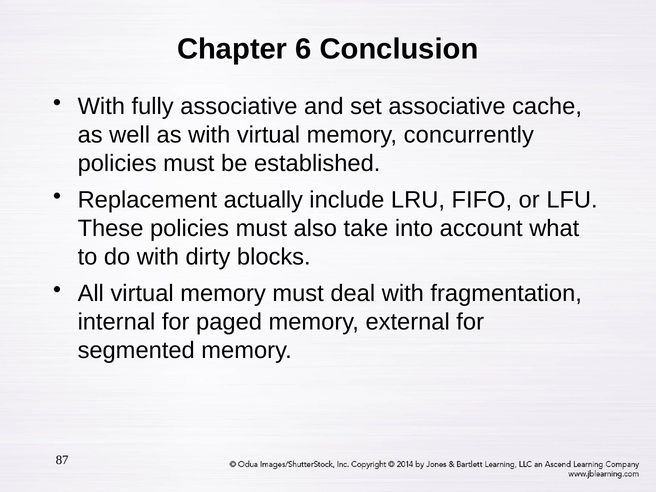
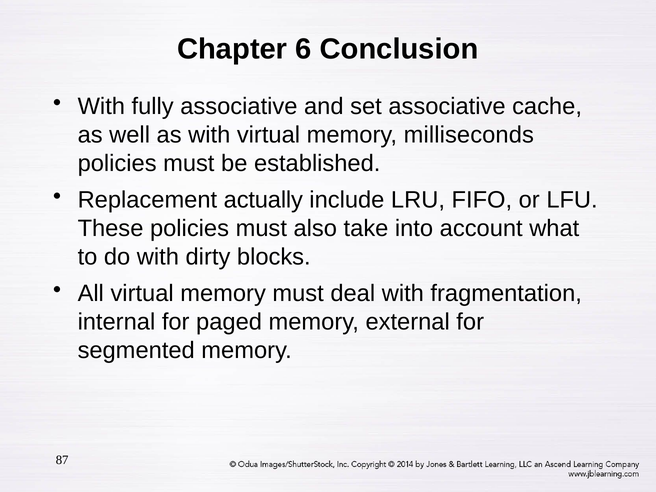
concurrently: concurrently -> milliseconds (469, 135)
